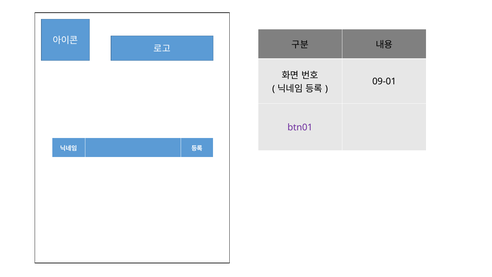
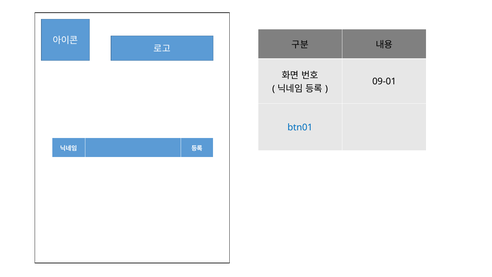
btn01 colour: purple -> blue (300, 127)
